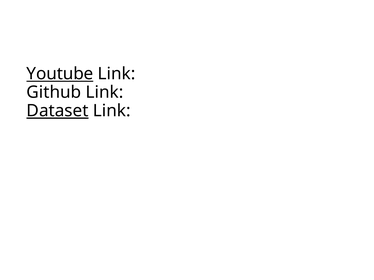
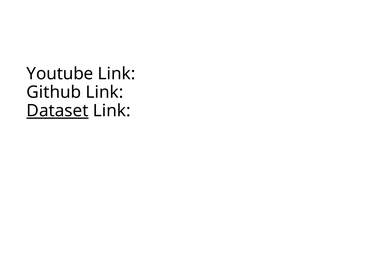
Youtube underline: present -> none (60, 74)
